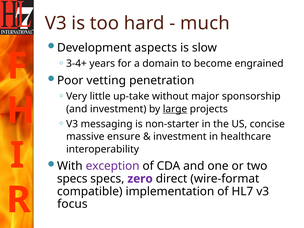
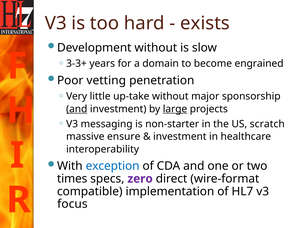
much: much -> exists (205, 23)
Development aspects: aspects -> without (156, 48)
3-4+: 3-4+ -> 3-3+ (76, 64)
and underline: none -> present (77, 109)
concise: concise -> scratch (267, 124)
exception colour: purple -> blue (113, 166)
specs: specs -> times (72, 179)
